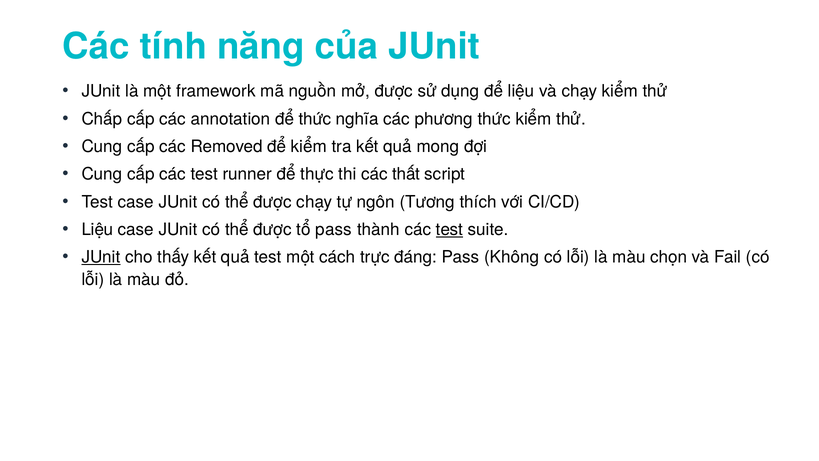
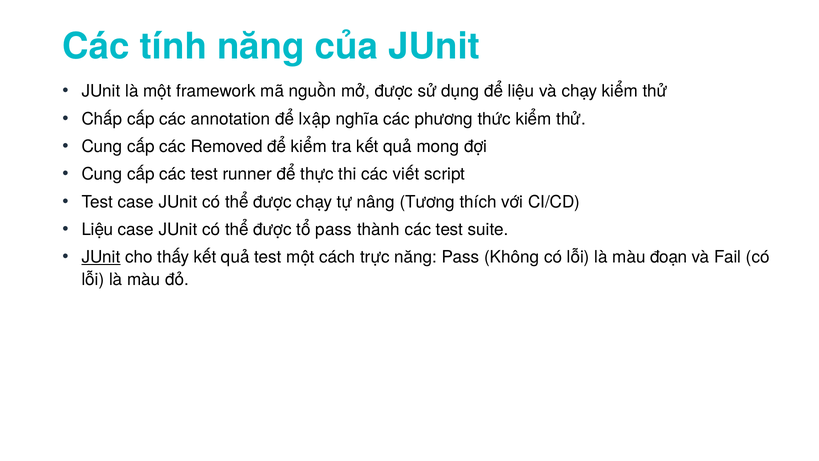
để thức: thức -> lxập (315, 119)
thất: thất -> viết (406, 174)
ngôn: ngôn -> nâng (376, 202)
test underline: present -> none (449, 229)
trực đáng: đáng -> năng (416, 257)
chọn: chọn -> đoạn (669, 257)
